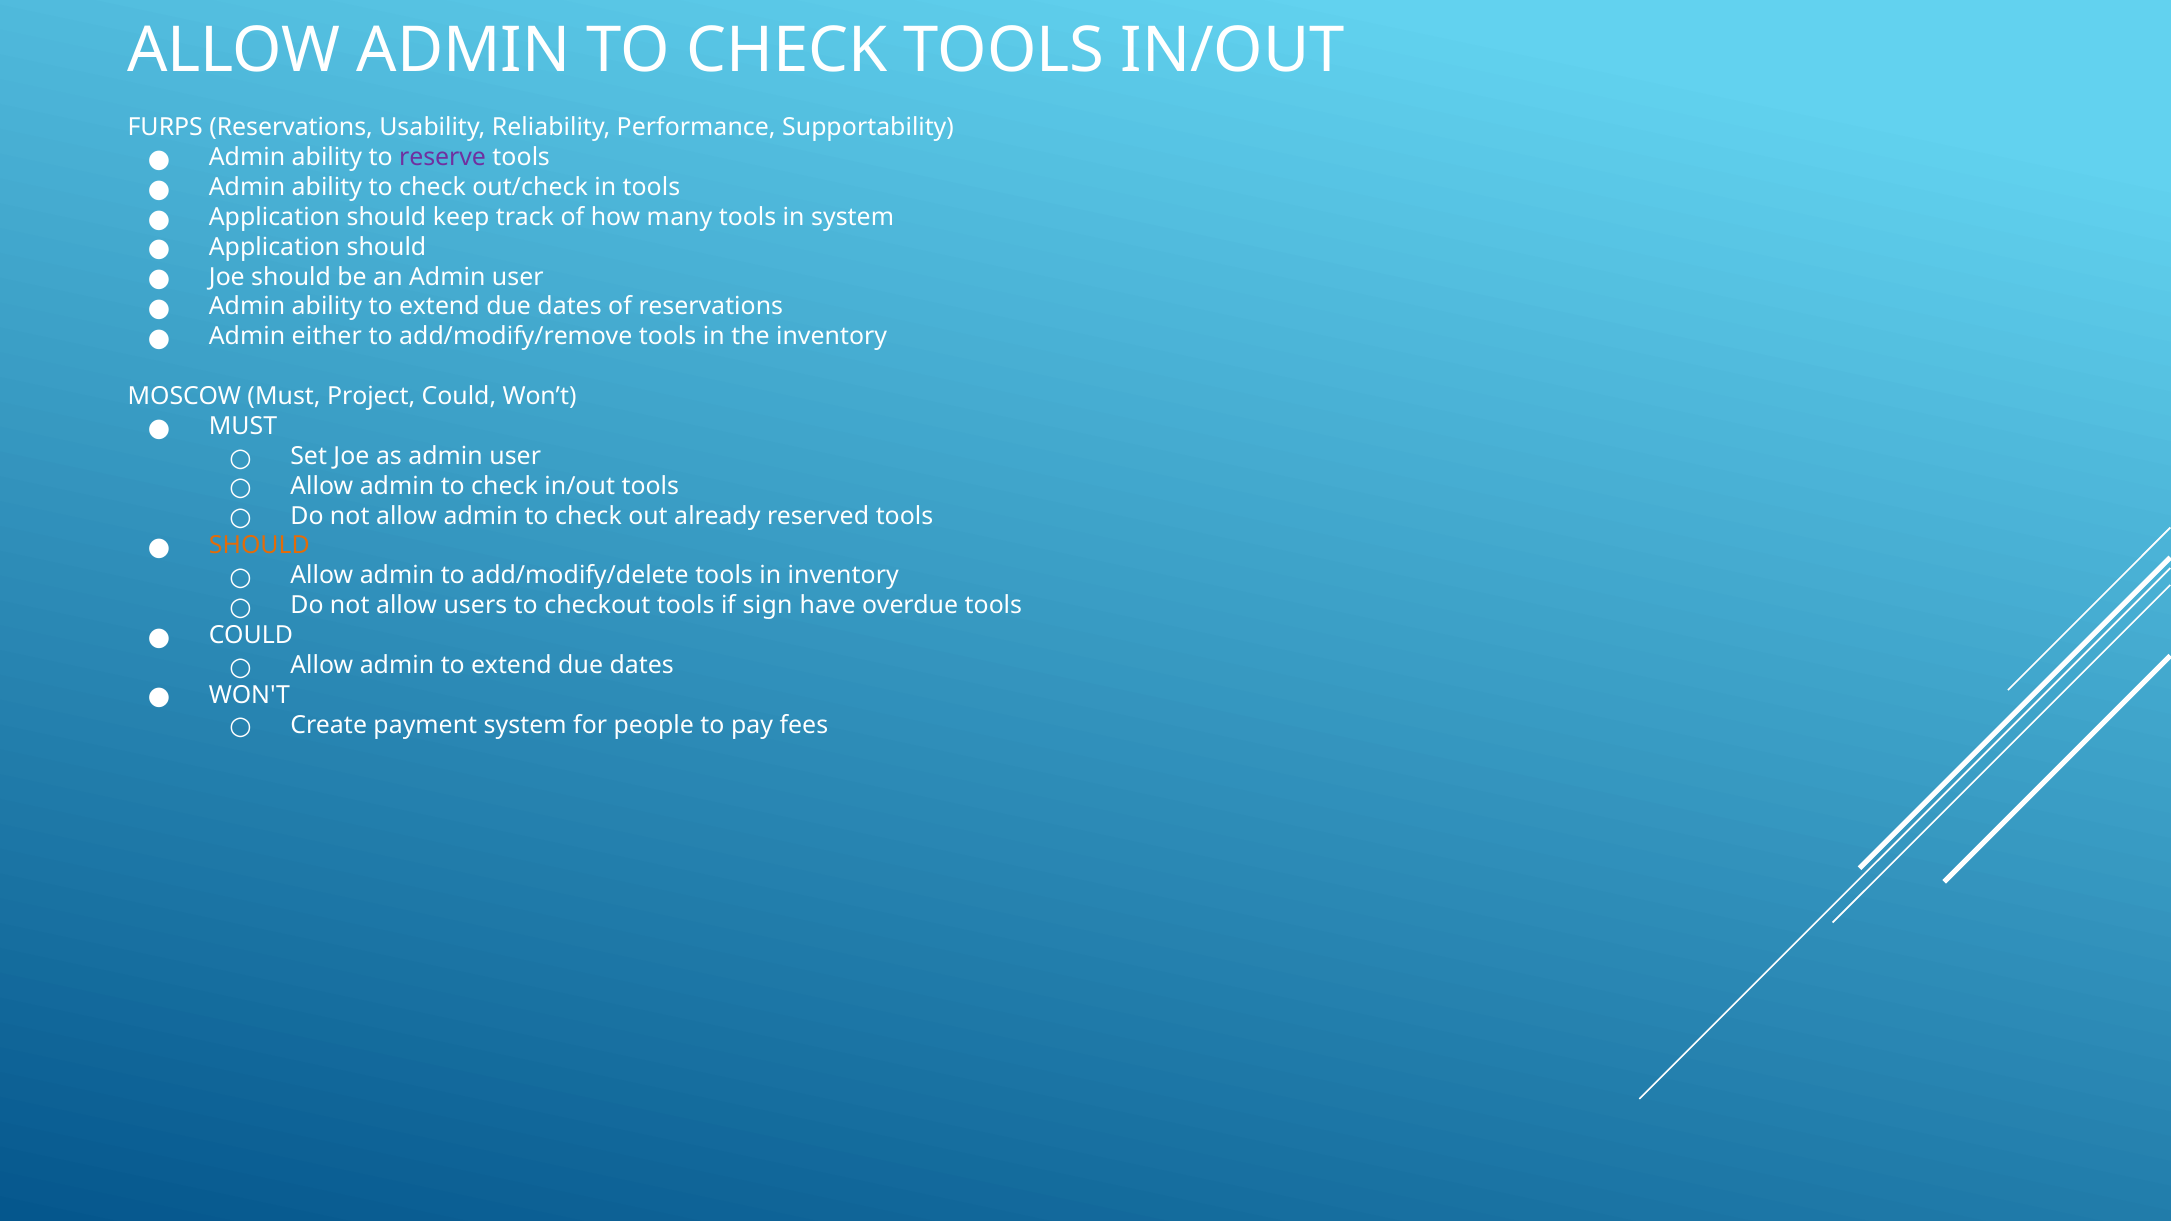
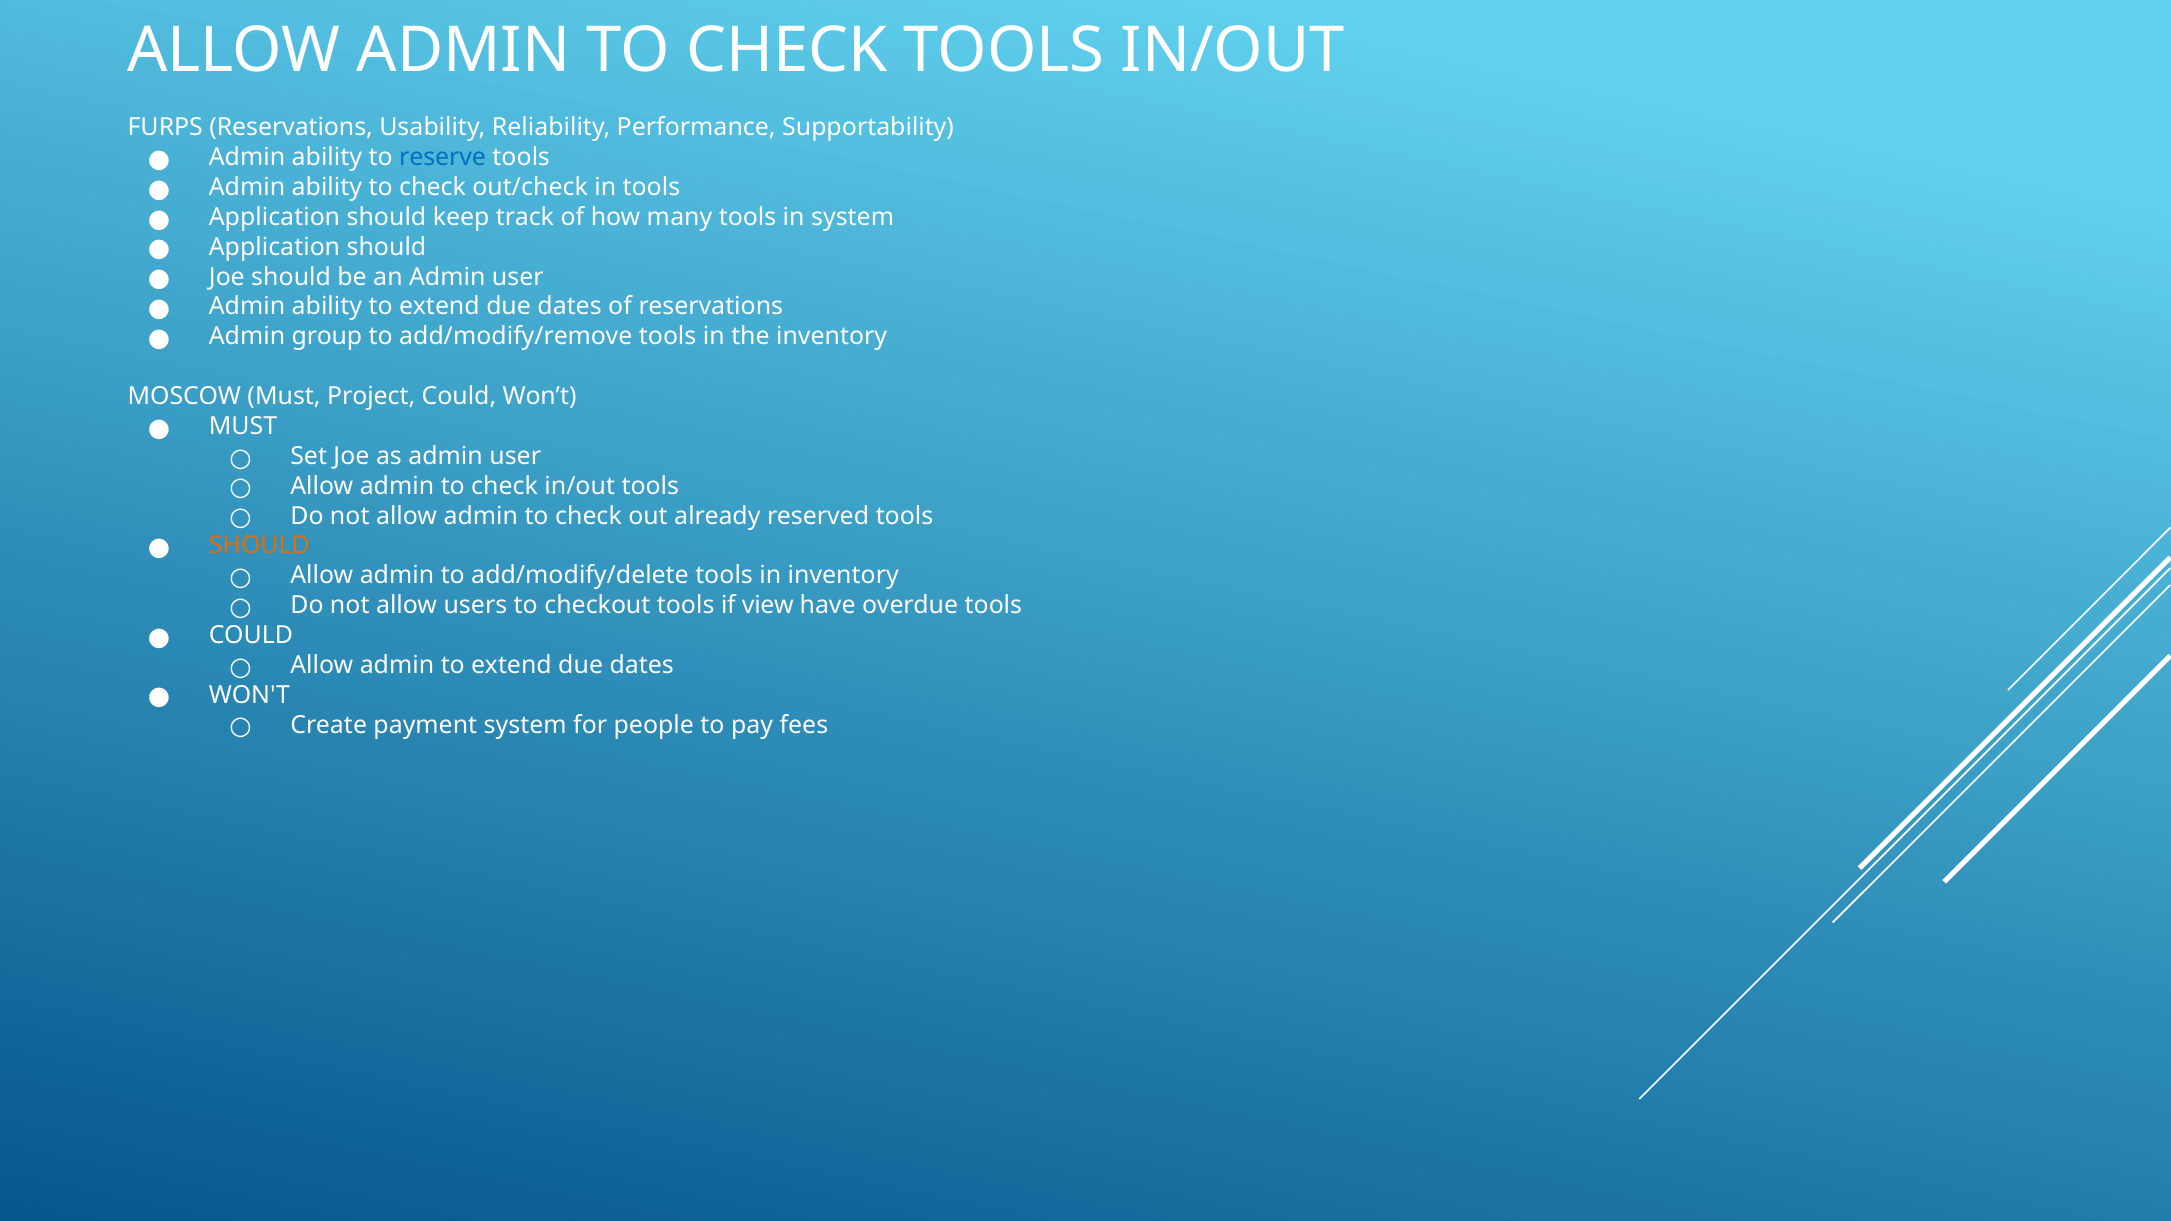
reserve colour: purple -> blue (443, 157)
either: either -> group (327, 337)
sign: sign -> view (768, 606)
